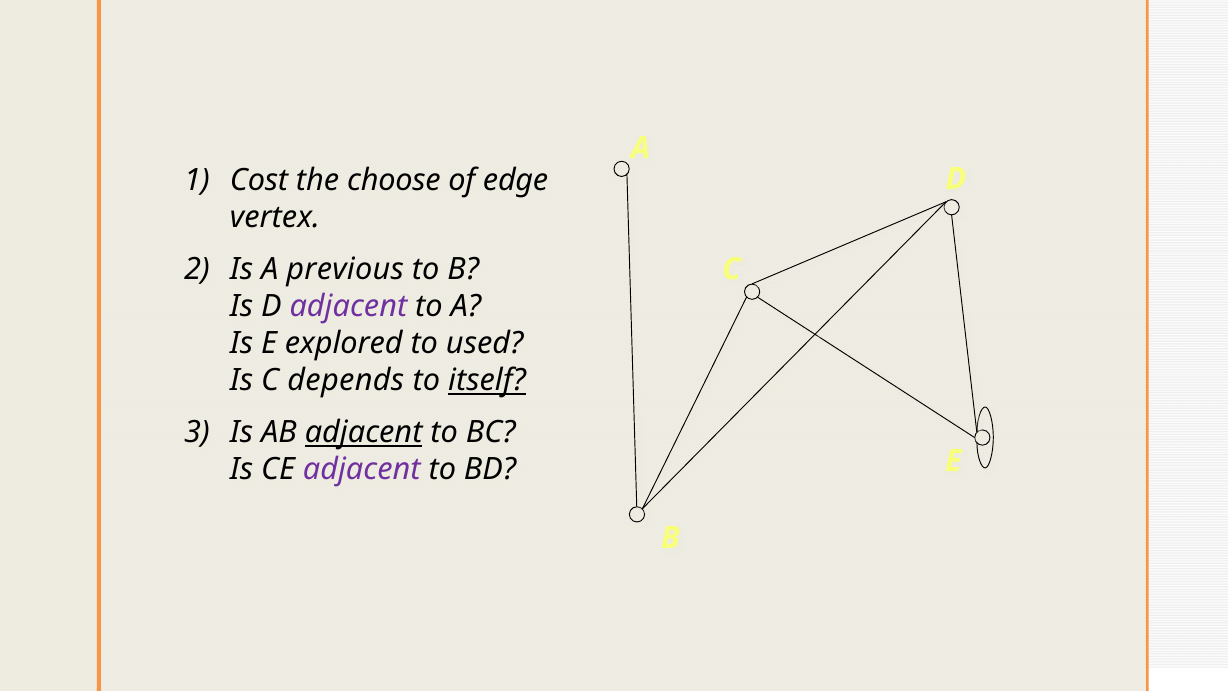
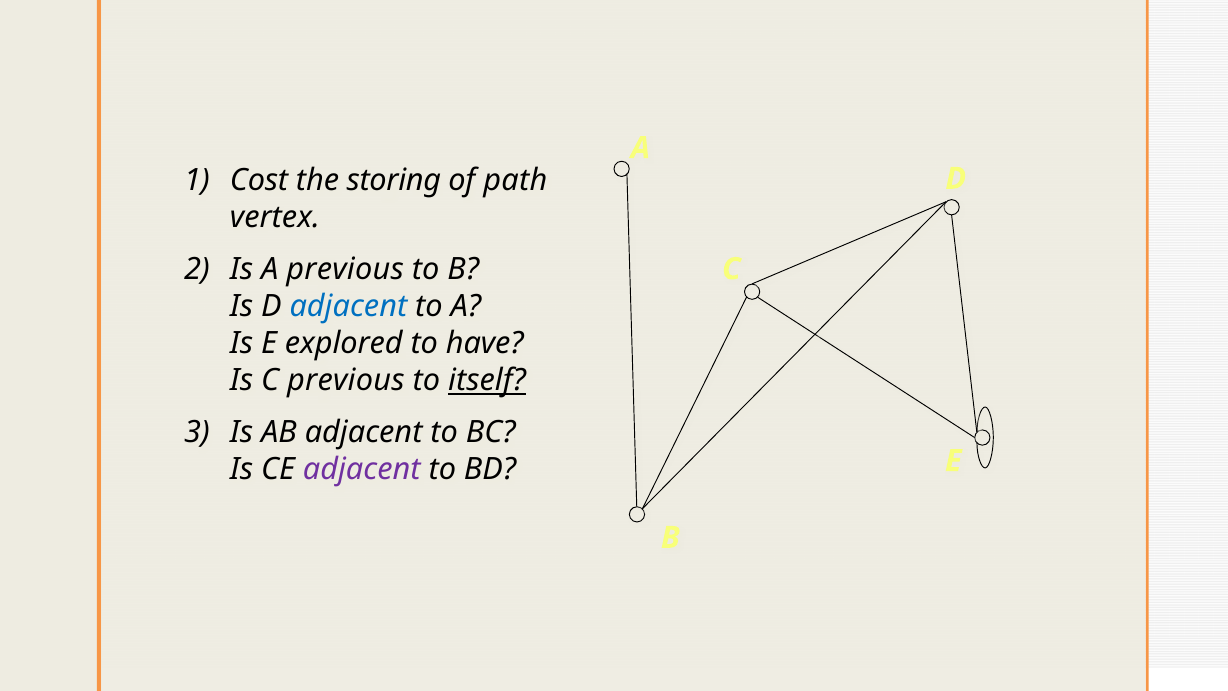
choose: choose -> storing (394, 181)
edge: edge -> path (515, 181)
adjacent colour: purple -> blue (348, 307)
used: used -> have (485, 343)
C depends: depends -> previous (346, 380)
adjacent underline: present -> none (364, 432)
